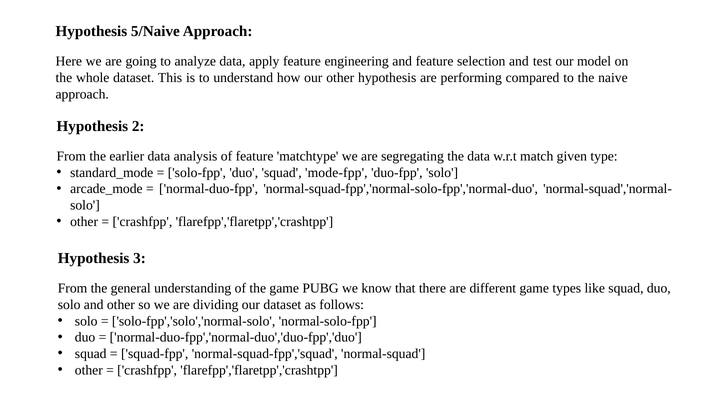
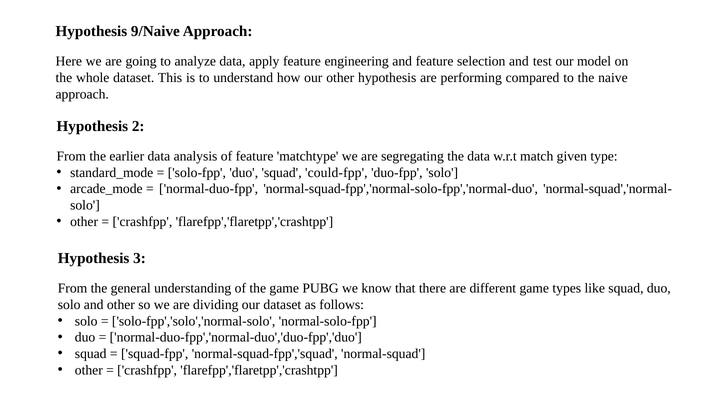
5/Naive: 5/Naive -> 9/Naive (155, 31)
mode-fpp: mode-fpp -> could-fpp (336, 173)
